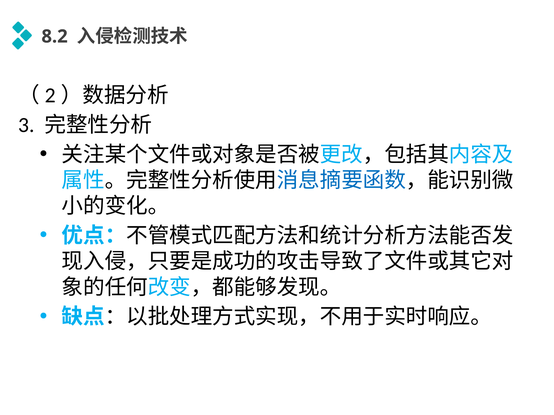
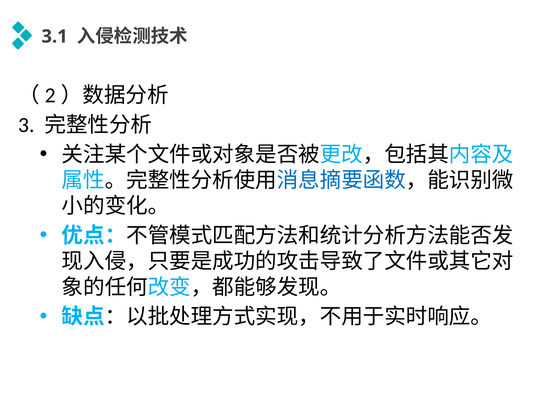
8.2: 8.2 -> 3.1 (55, 37)
